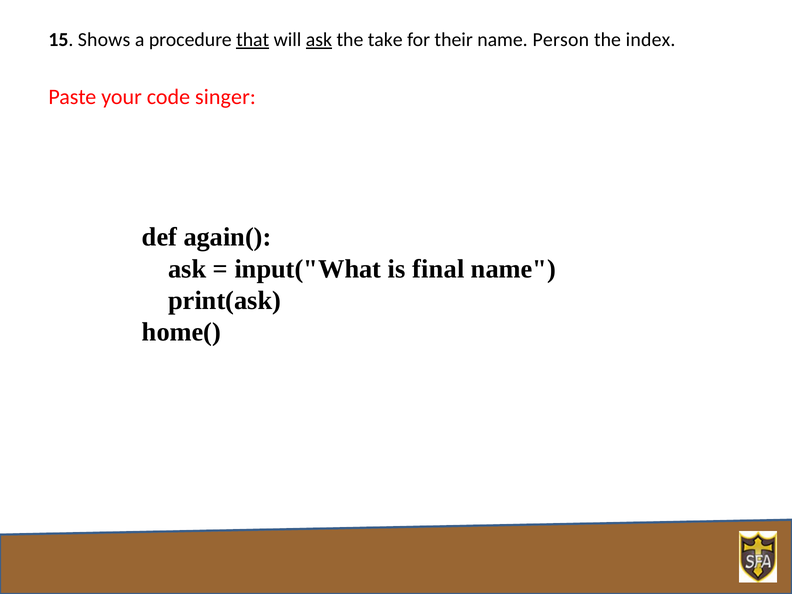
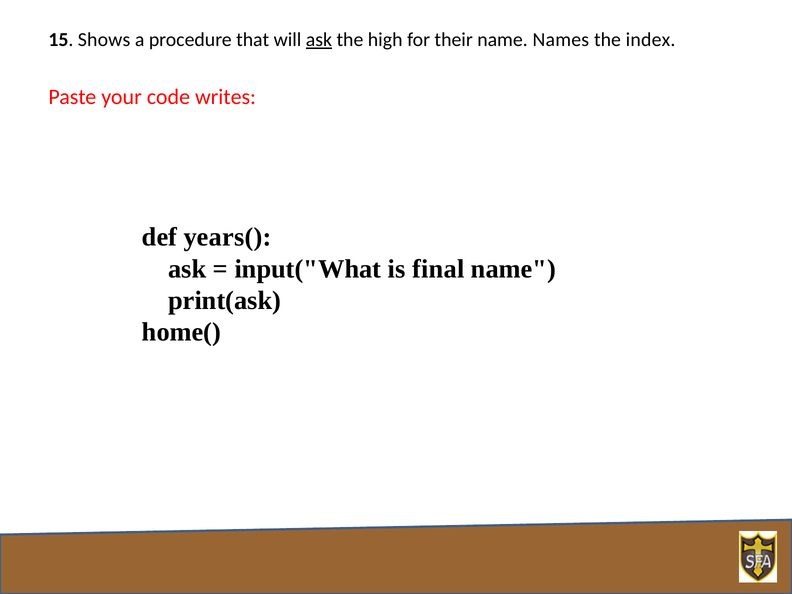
that underline: present -> none (253, 40)
take: take -> high (385, 40)
Person: Person -> Names (561, 40)
singer: singer -> writes (226, 97)
again(: again( -> years( (227, 237)
